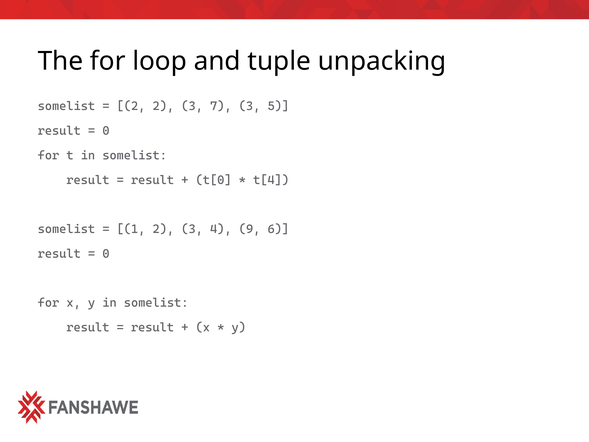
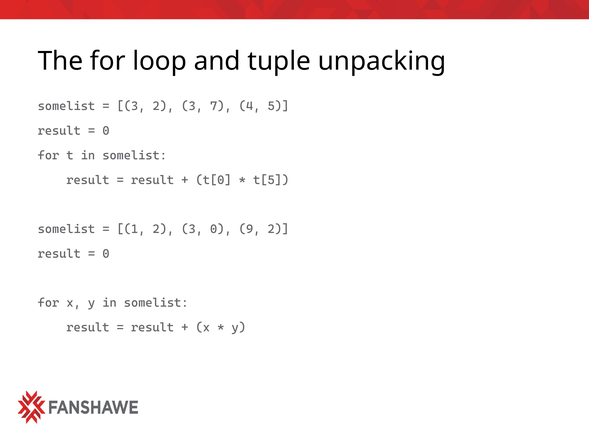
2: 2 -> 3 (131, 106)
7 3: 3 -> 4 (250, 106)
t[4: t[4 -> t[5 (271, 180)
3 4: 4 -> 0 (221, 229)
9 6: 6 -> 2 (278, 229)
